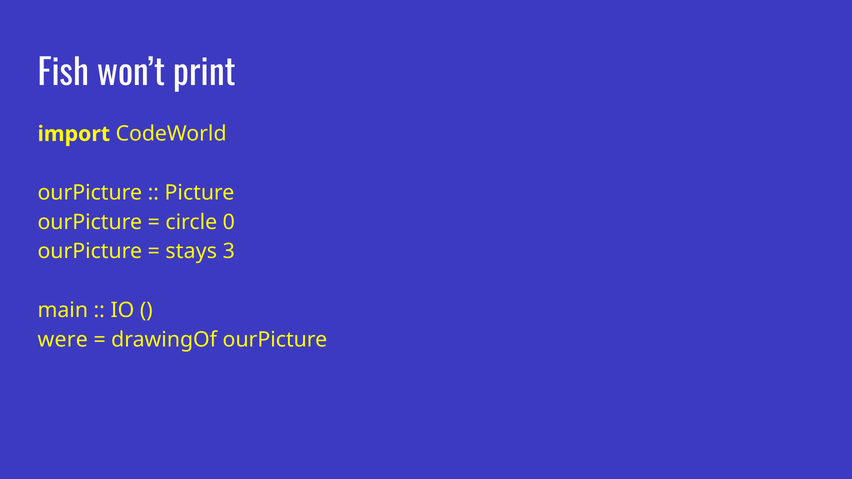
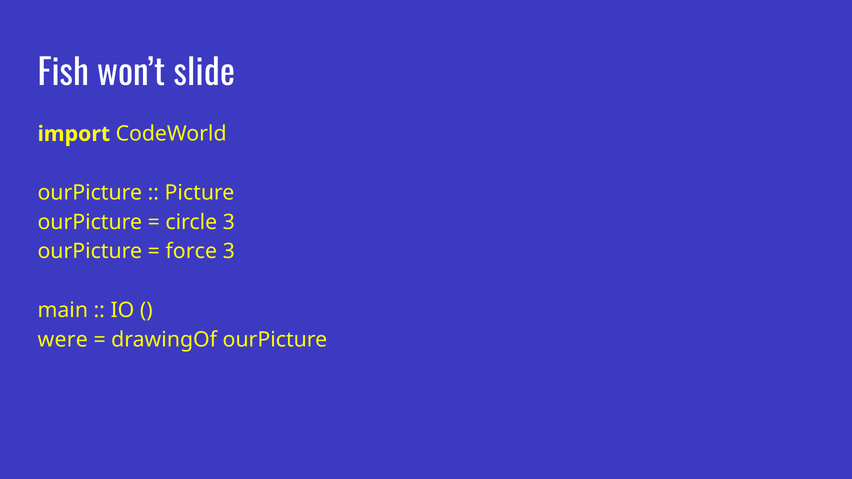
print: print -> slide (204, 74)
circle 0: 0 -> 3 (229, 222)
stays: stays -> force (191, 252)
